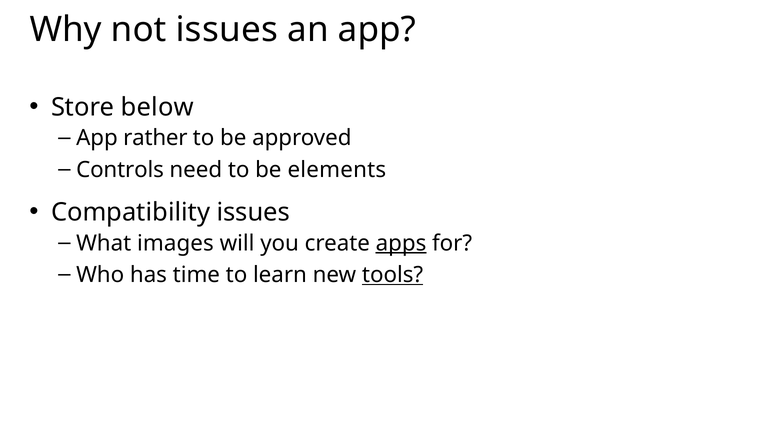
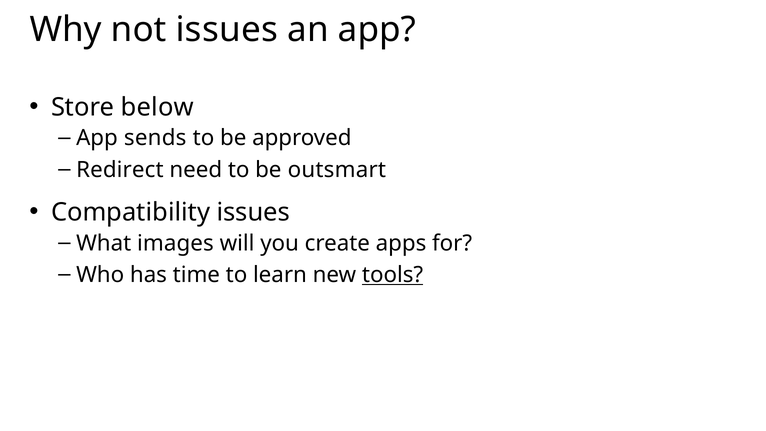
rather: rather -> sends (155, 138)
Controls: Controls -> Redirect (120, 170)
elements: elements -> outsmart (337, 170)
apps underline: present -> none (401, 243)
